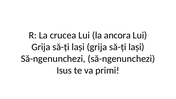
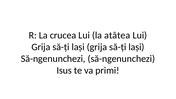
ancora: ancora -> atâtea (117, 35)
